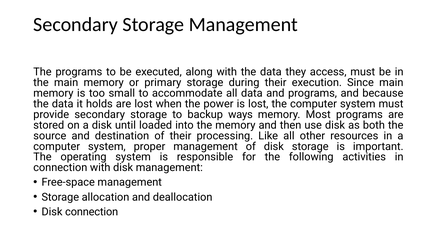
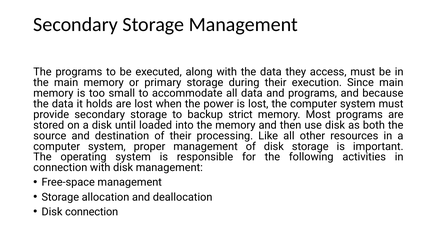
ways: ways -> strict (240, 114)
